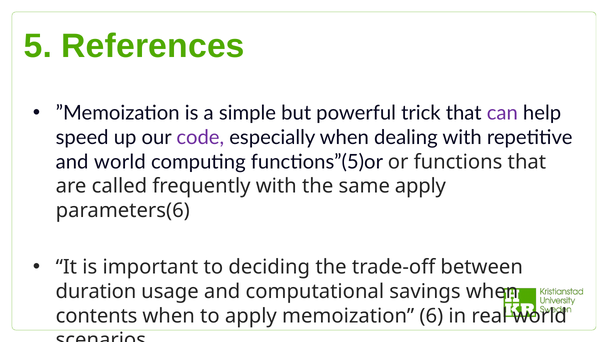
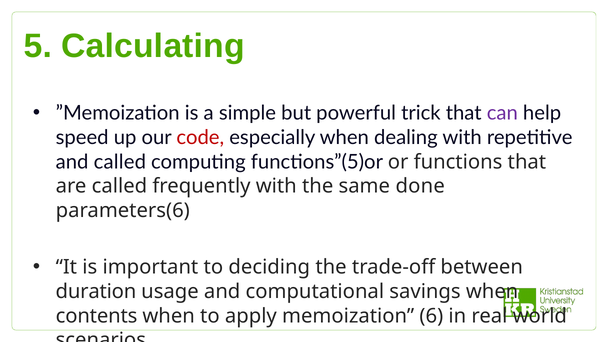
References: References -> Calculating (153, 46)
code colour: purple -> red (200, 138)
and world: world -> called (120, 162)
same apply: apply -> done (420, 186)
